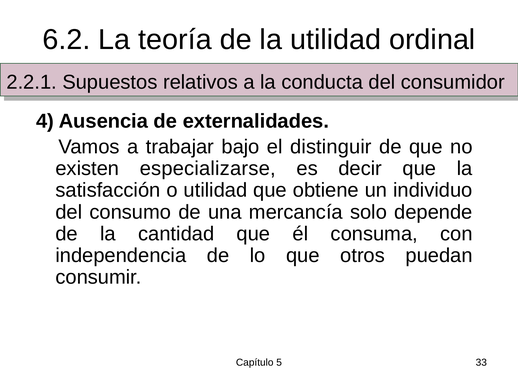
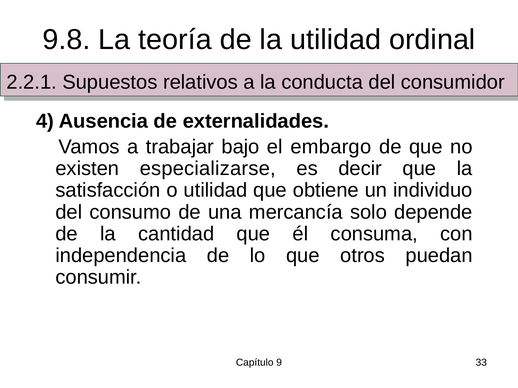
6.2: 6.2 -> 9.8 (66, 40)
distinguir: distinguir -> embargo (331, 147)
5: 5 -> 9 (279, 363)
